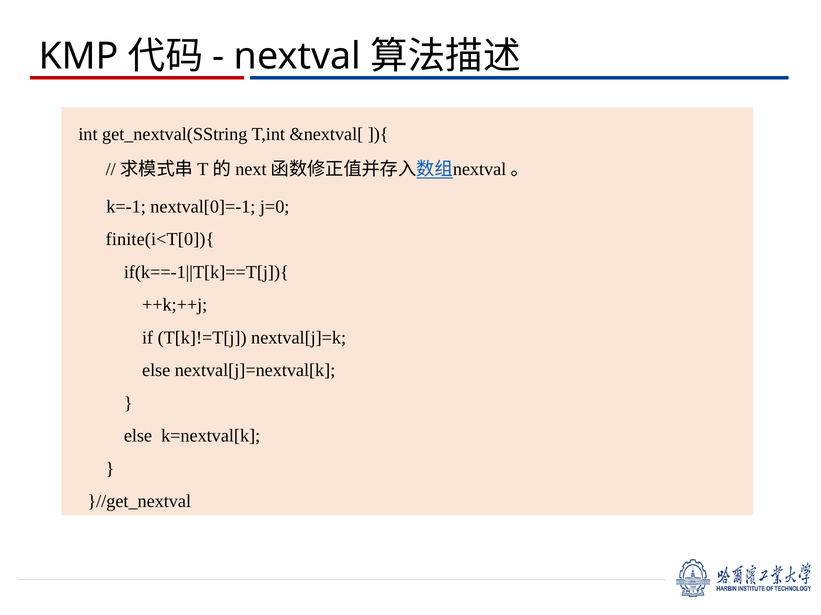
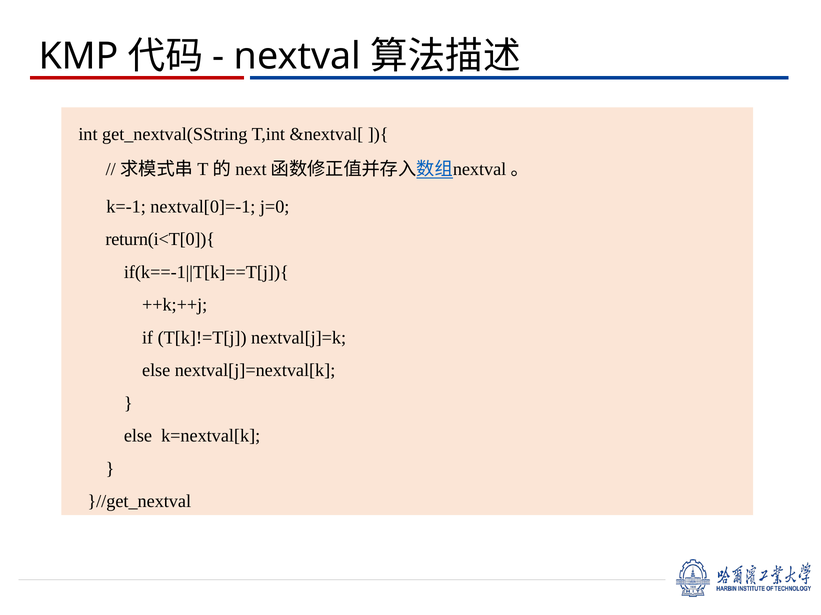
finite(i<T[0]){: finite(i<T[0]){ -> return(i<T[0]){ (160, 240)
